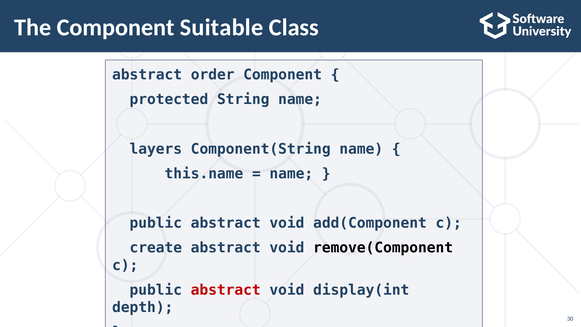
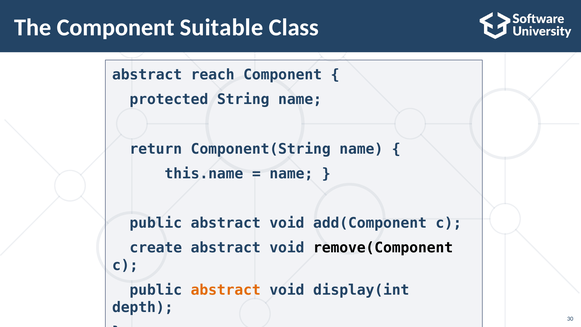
order: order -> reach (213, 75)
layers: layers -> return (156, 149)
abstract colour: red -> orange (226, 290)
